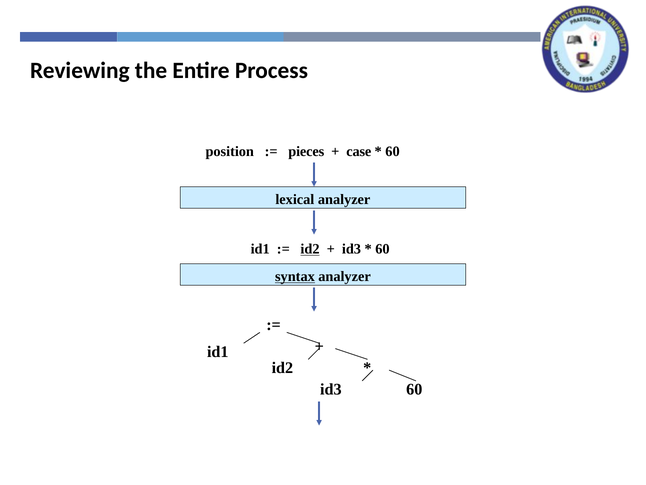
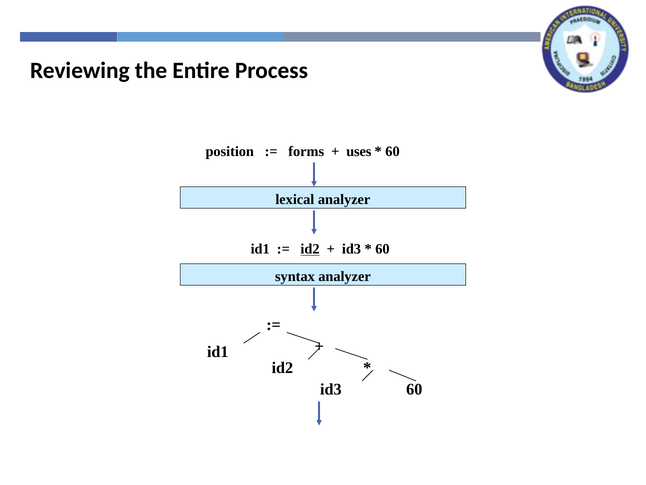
pieces: pieces -> forms (306, 151)
case: case -> uses (359, 151)
syntax underline: present -> none (295, 276)
